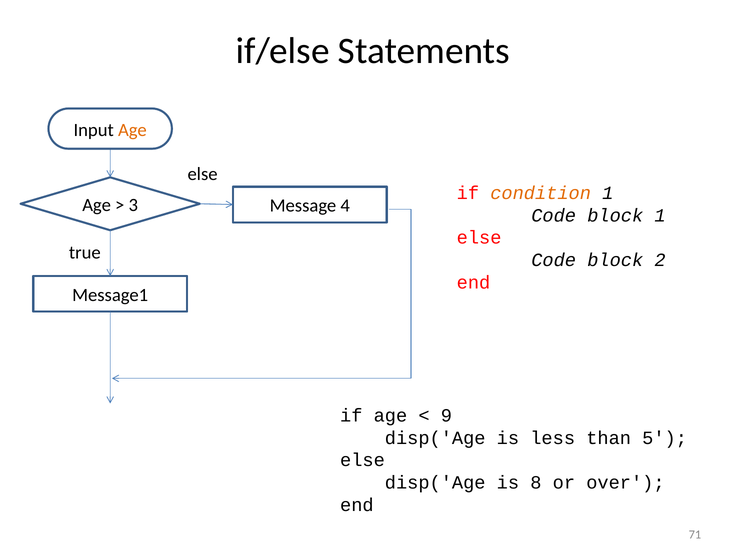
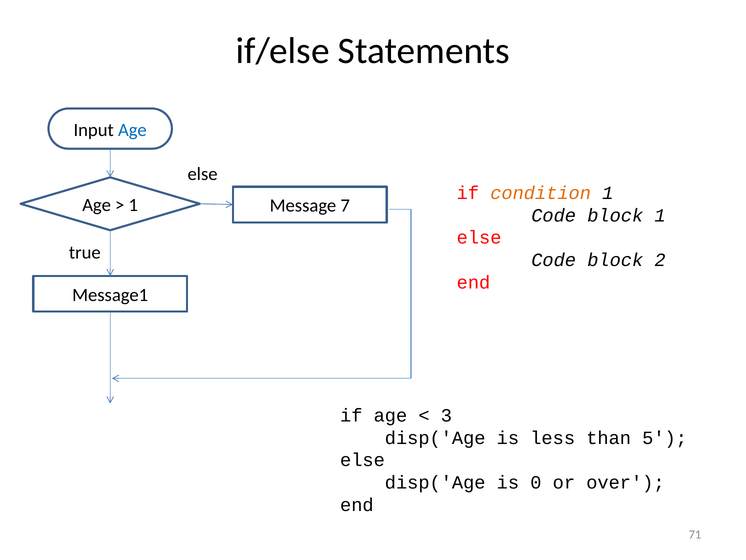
Age colour: orange -> blue (132, 130)
3: 3 -> 1 (133, 205)
4: 4 -> 7 (345, 206)
9: 9 -> 3 (446, 415)
8: 8 -> 0 (536, 482)
